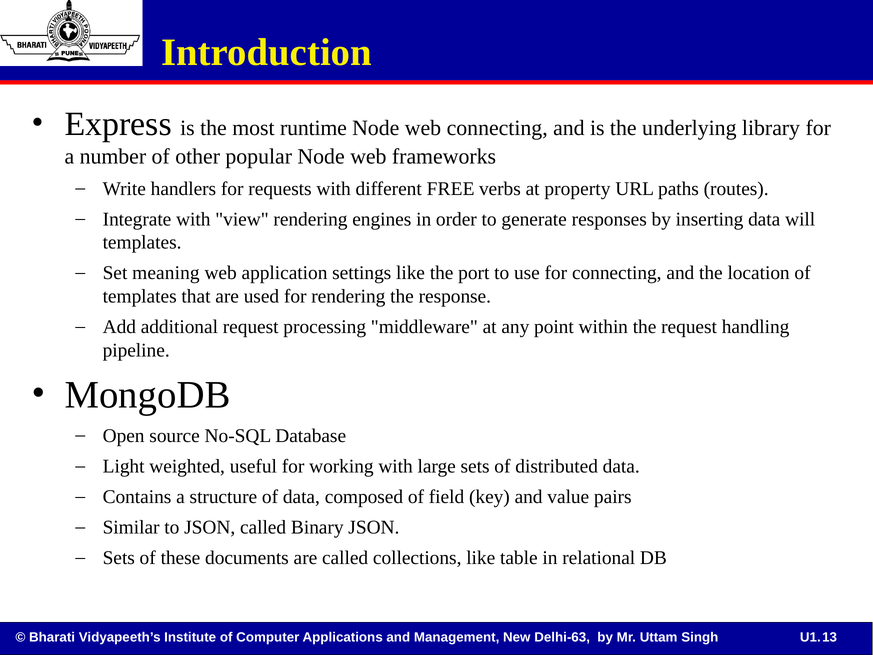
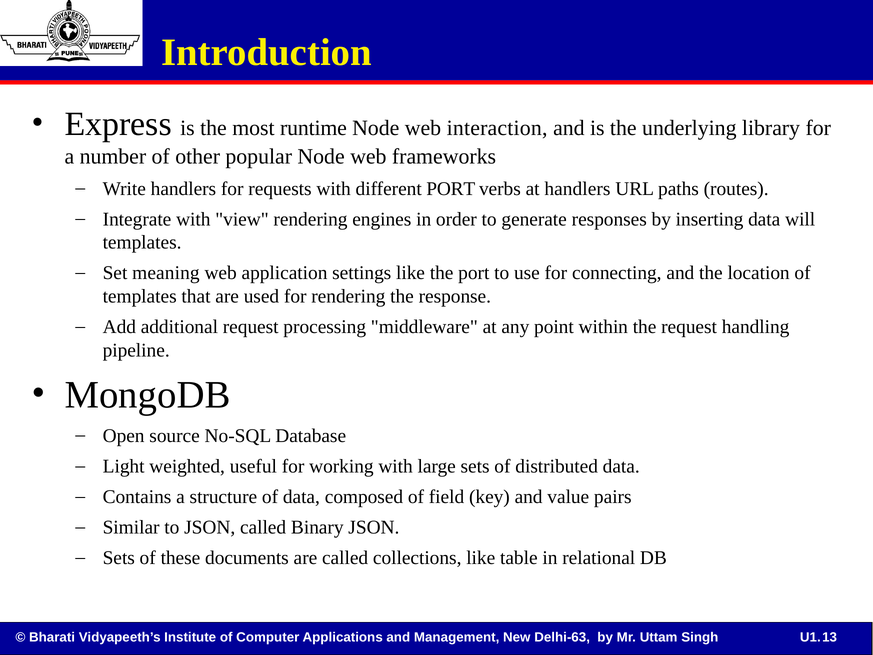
web connecting: connecting -> interaction (497, 128)
different FREE: FREE -> PORT (451, 189)
at property: property -> handlers (577, 189)
